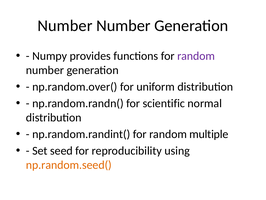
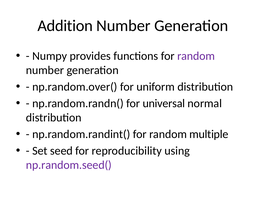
Number: Number -> Addition (65, 26)
scientific: scientific -> universal (164, 103)
np.random.seed( colour: orange -> purple (69, 165)
